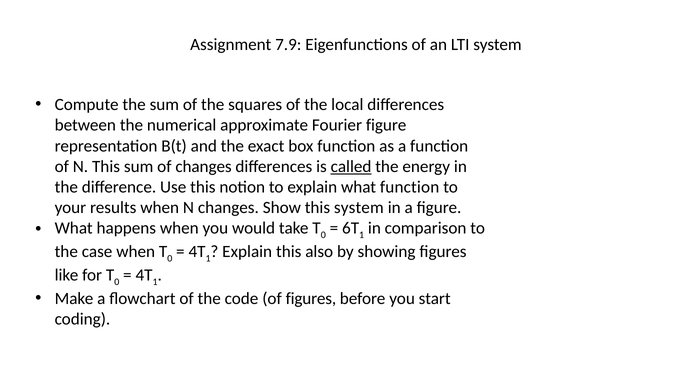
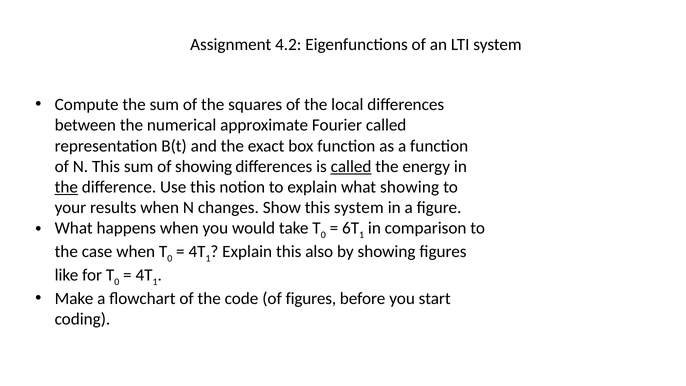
7.9: 7.9 -> 4.2 (288, 45)
Fourier figure: figure -> called (386, 125)
of changes: changes -> showing (204, 166)
the underline: none -> present (66, 187)
what function: function -> showing (410, 187)
